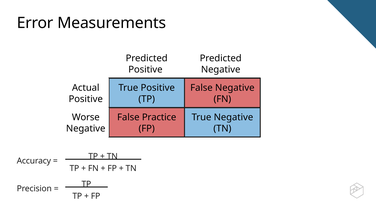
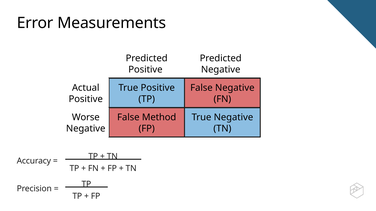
Practice: Practice -> Method (159, 118)
